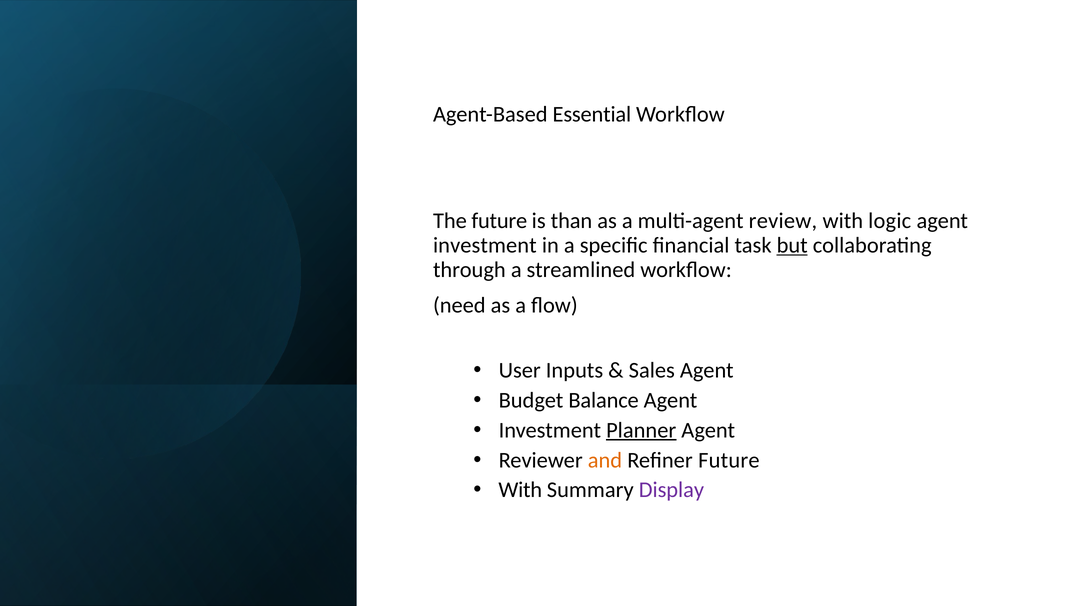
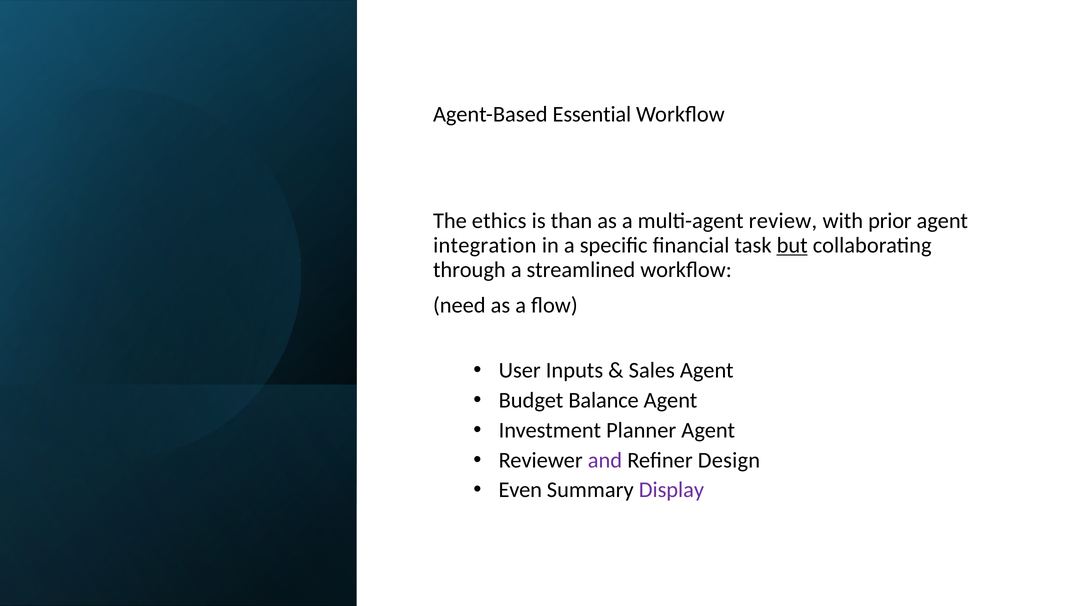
The future: future -> ethics (499, 221)
logic: logic -> prior (890, 221)
investment: investment -> integration (485, 245)
Planner underline: present -> none (641, 430)
and colour: orange -> purple (605, 460)
Refiner Future: Future -> Design (729, 460)
With: With -> Even (520, 490)
